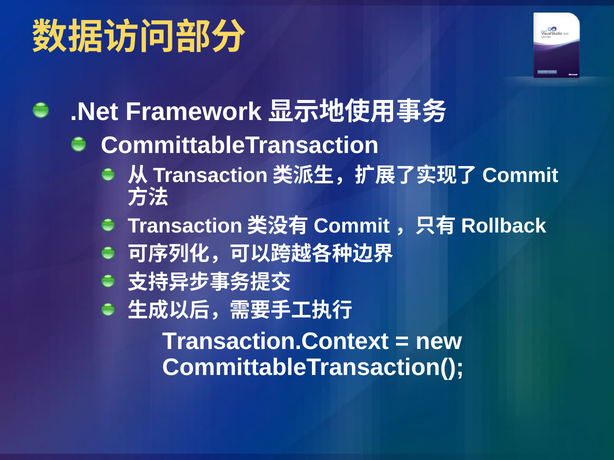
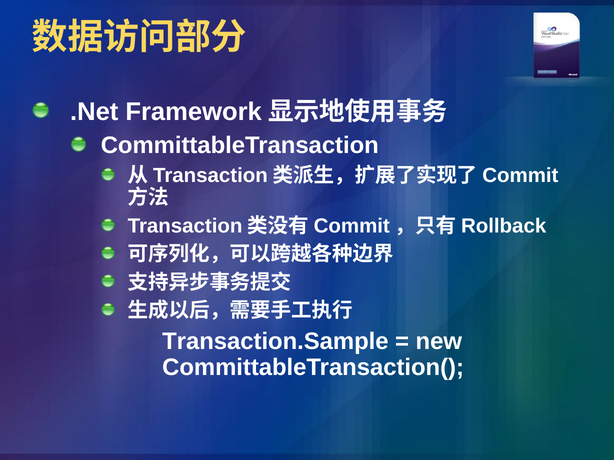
Transaction.Context: Transaction.Context -> Transaction.Sample (275, 342)
